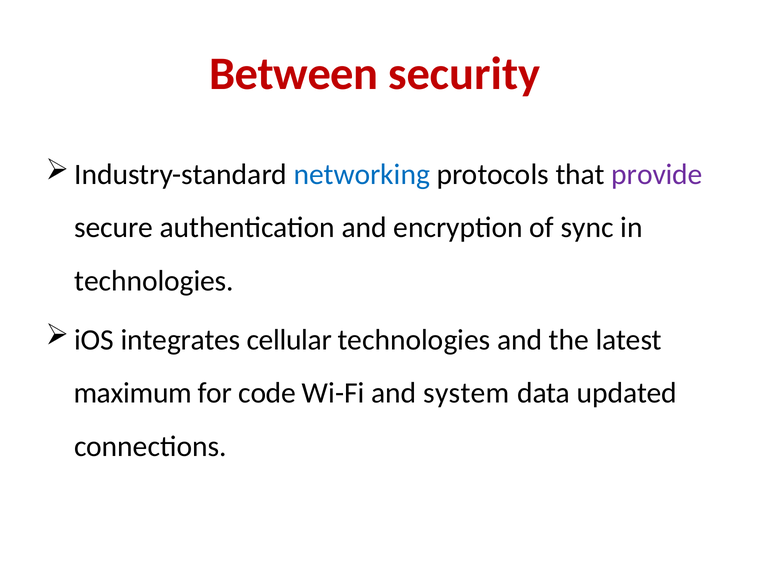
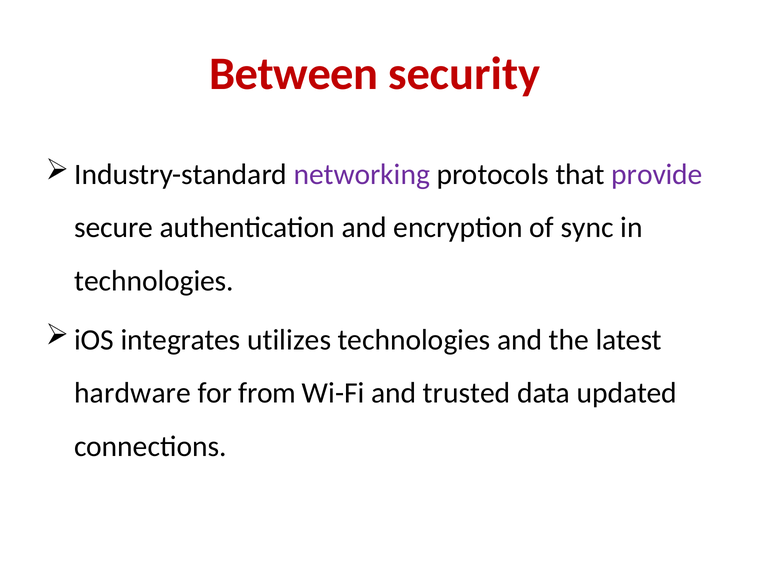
networking colour: blue -> purple (362, 174)
cellular: cellular -> utilizes (289, 340)
maximum: maximum -> hardware (133, 393)
code: code -> from (267, 393)
system: system -> trusted (467, 393)
